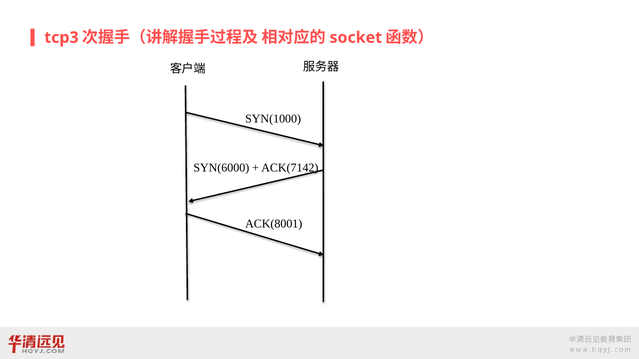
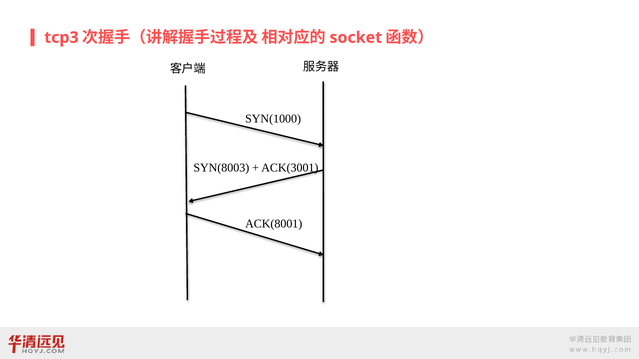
SYN(6000: SYN(6000 -> SYN(8003 (221, 168)
ACK(7142: ACK(7142 -> ACK(3001 (290, 168)
